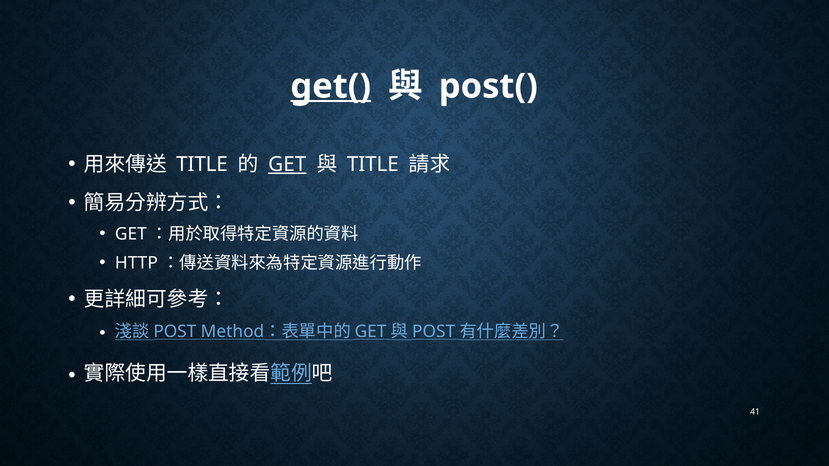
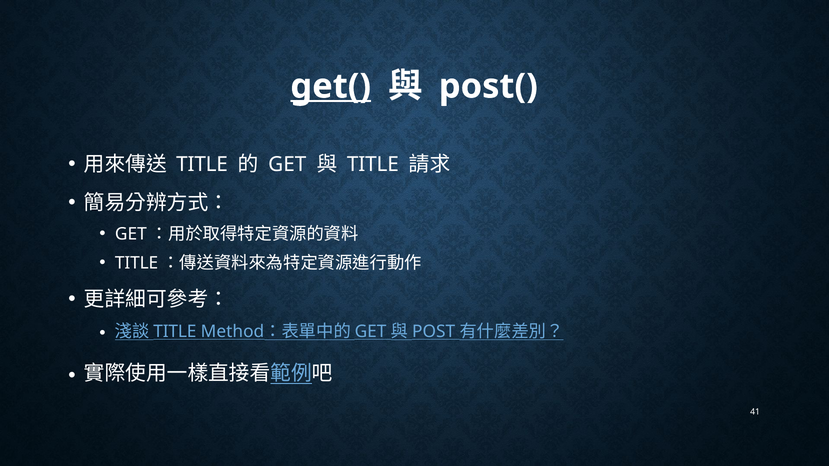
GET underline: present -> none (287, 164)
HTTP: HTTP -> TITLE (137, 263)
POST: POST -> TITLE (175, 332)
